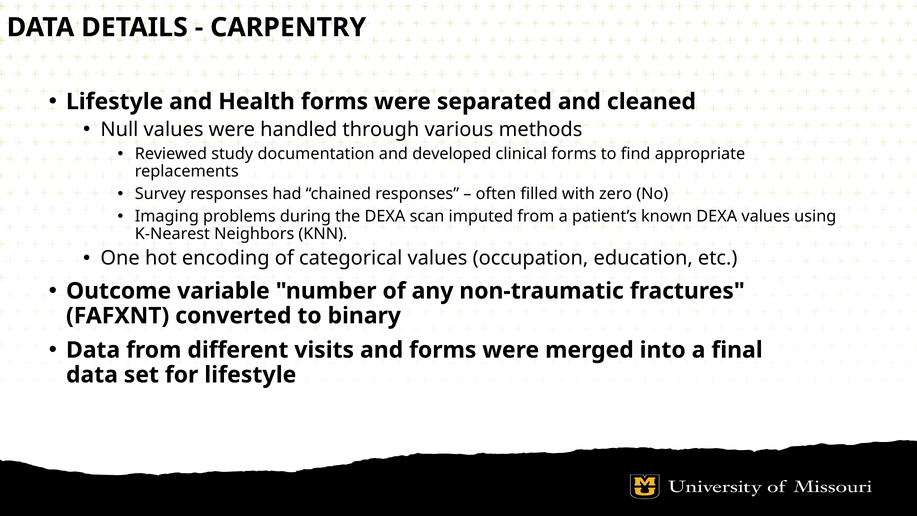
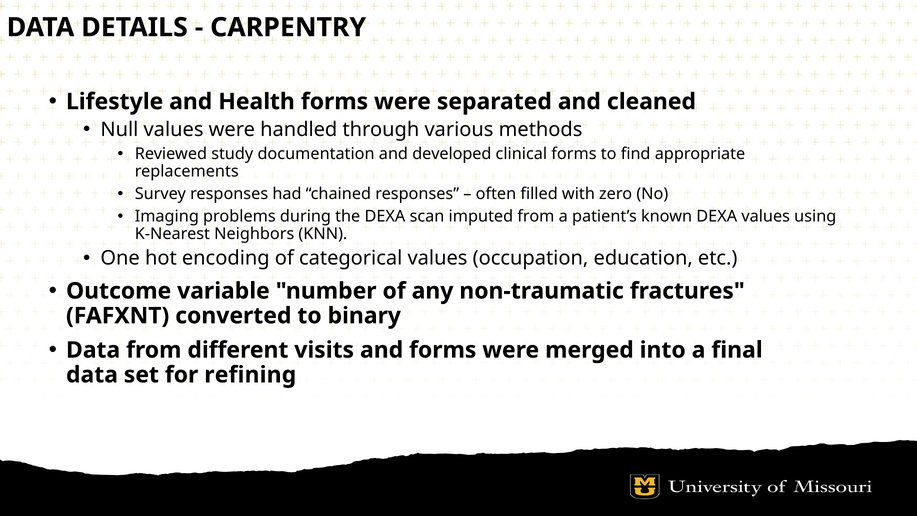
for lifestyle: lifestyle -> refining (250, 375)
